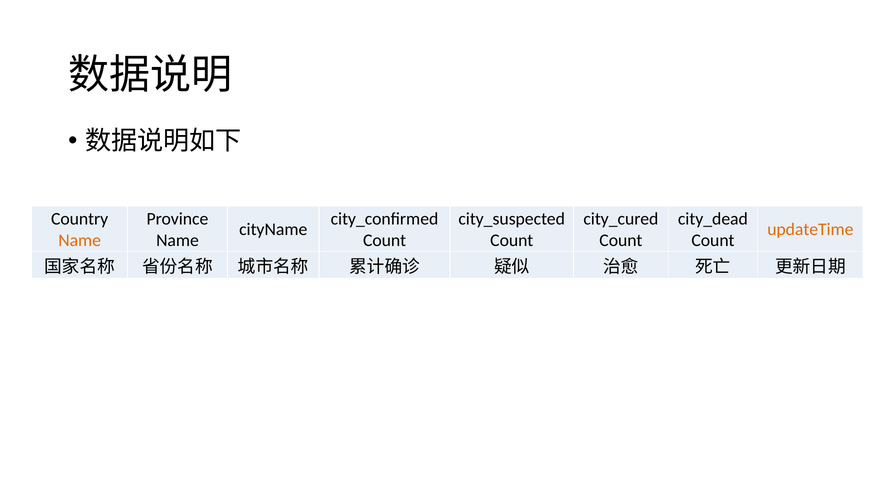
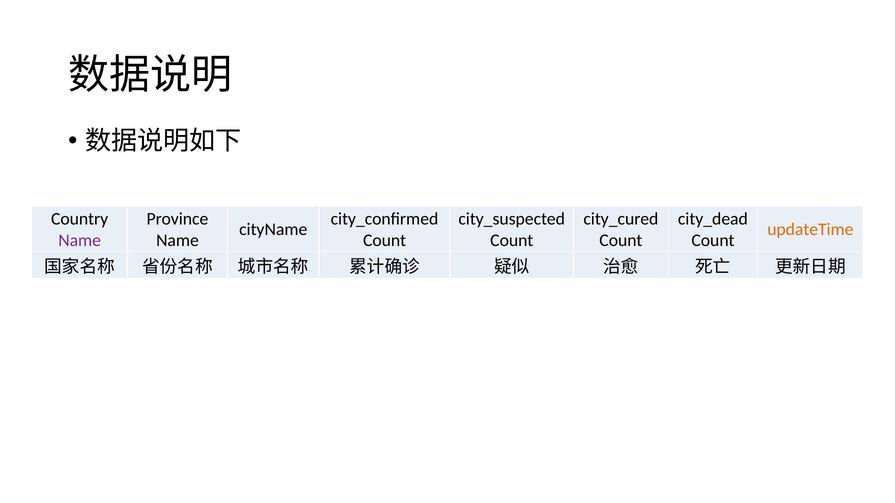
Name colour: orange -> purple (80, 240)
